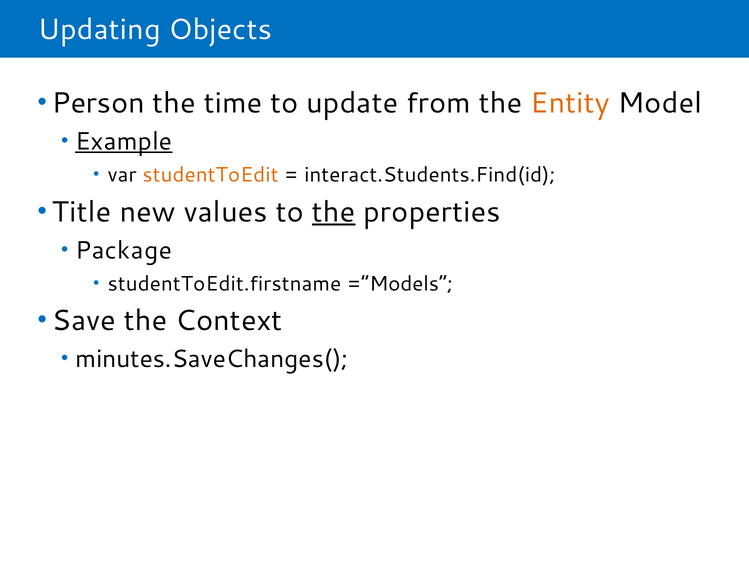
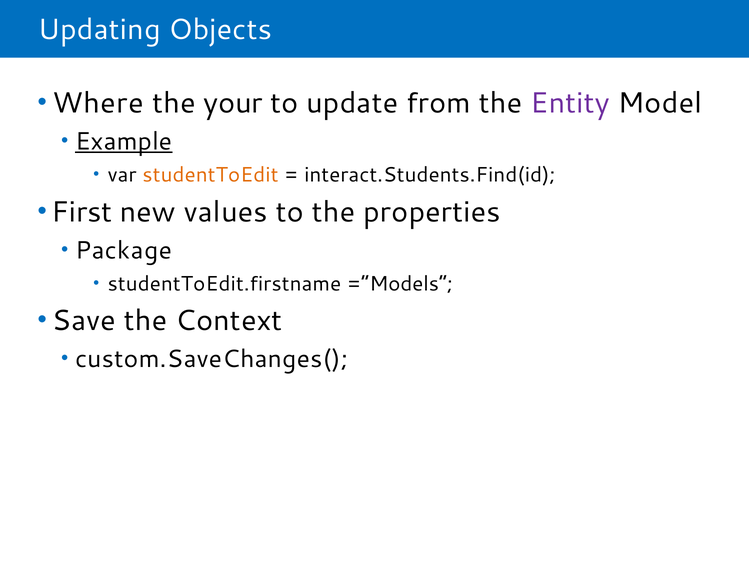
Person: Person -> Where (98, 103)
time: time -> your (233, 103)
Entity colour: orange -> purple (570, 103)
Title: Title -> First (82, 212)
the underline: present -> none (334, 212)
minutes.SaveChanges(: minutes.SaveChanges( -> custom.SaveChanges( (212, 359)
